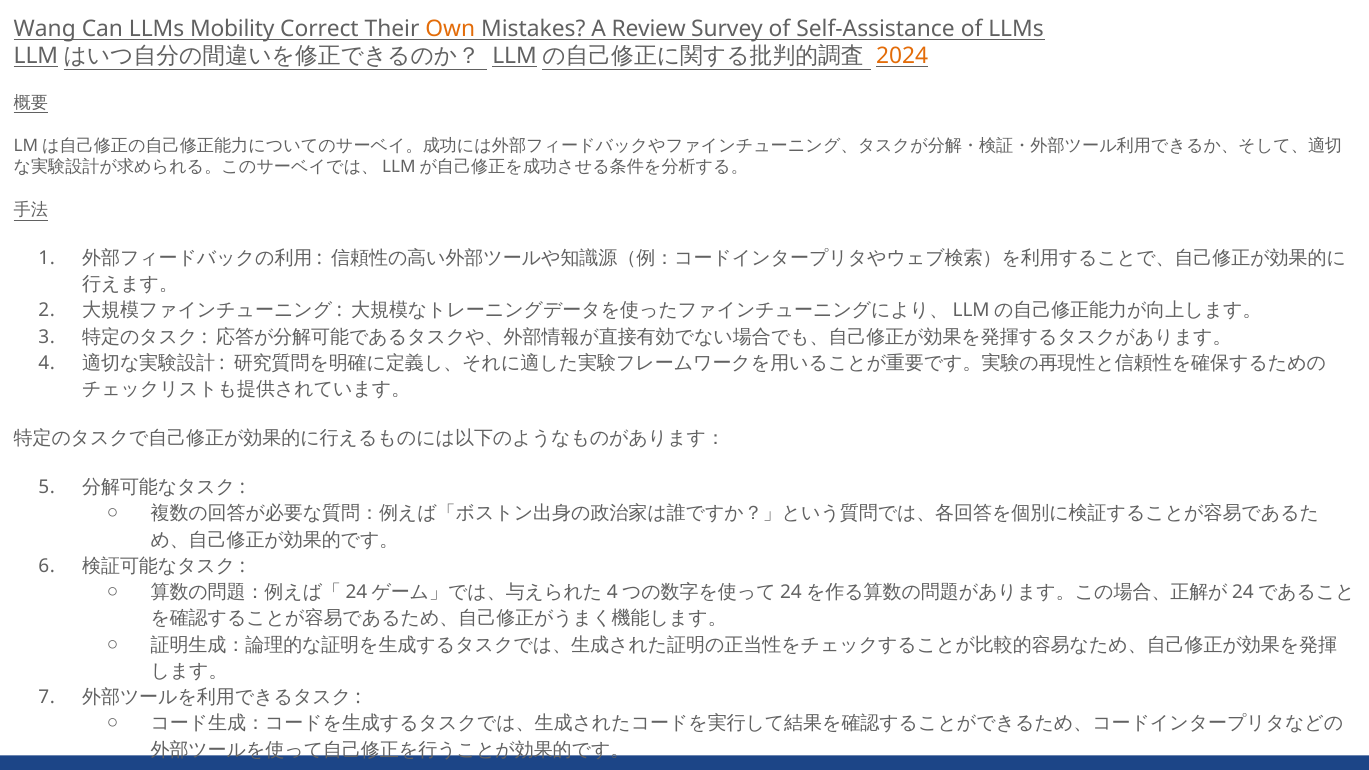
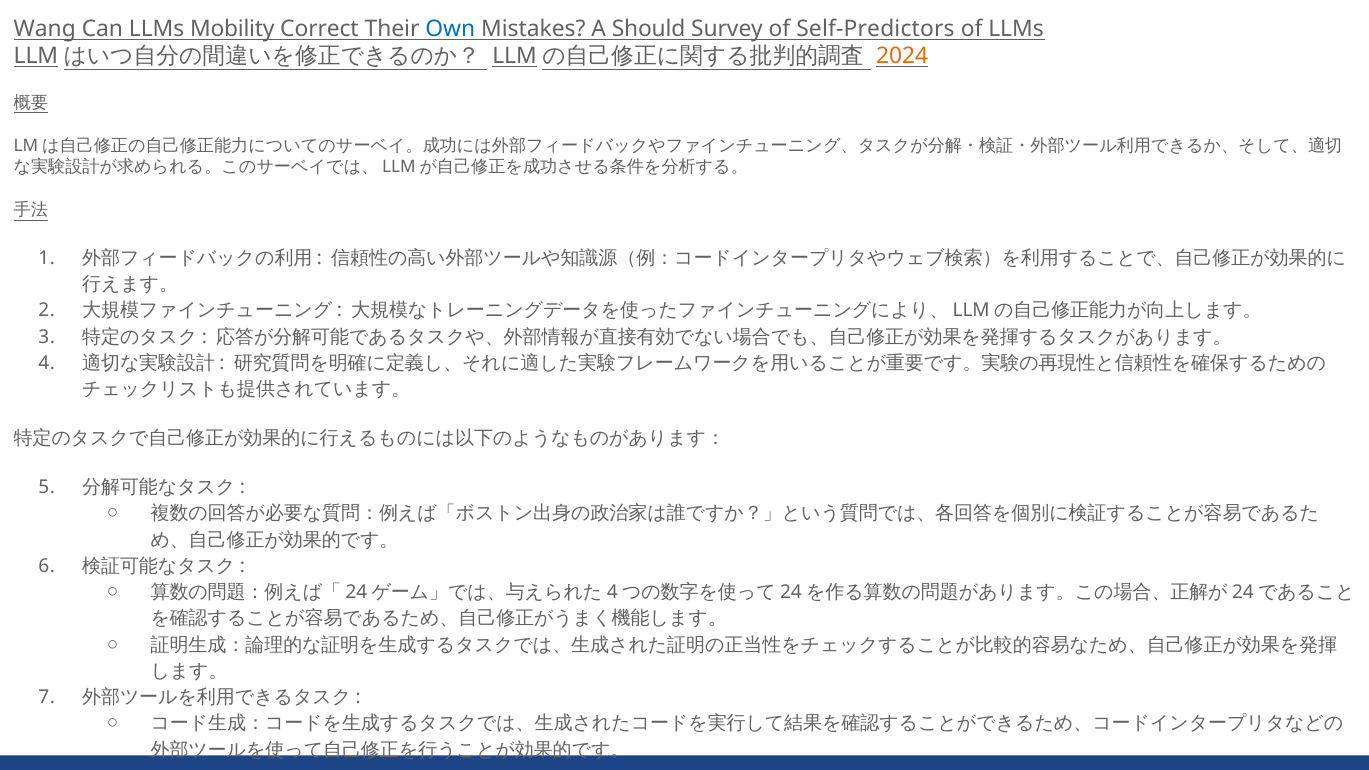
Own colour: orange -> blue (450, 29)
Review: Review -> Should (649, 29)
Self-Assistance: Self-Assistance -> Self-Predictors (875, 29)
